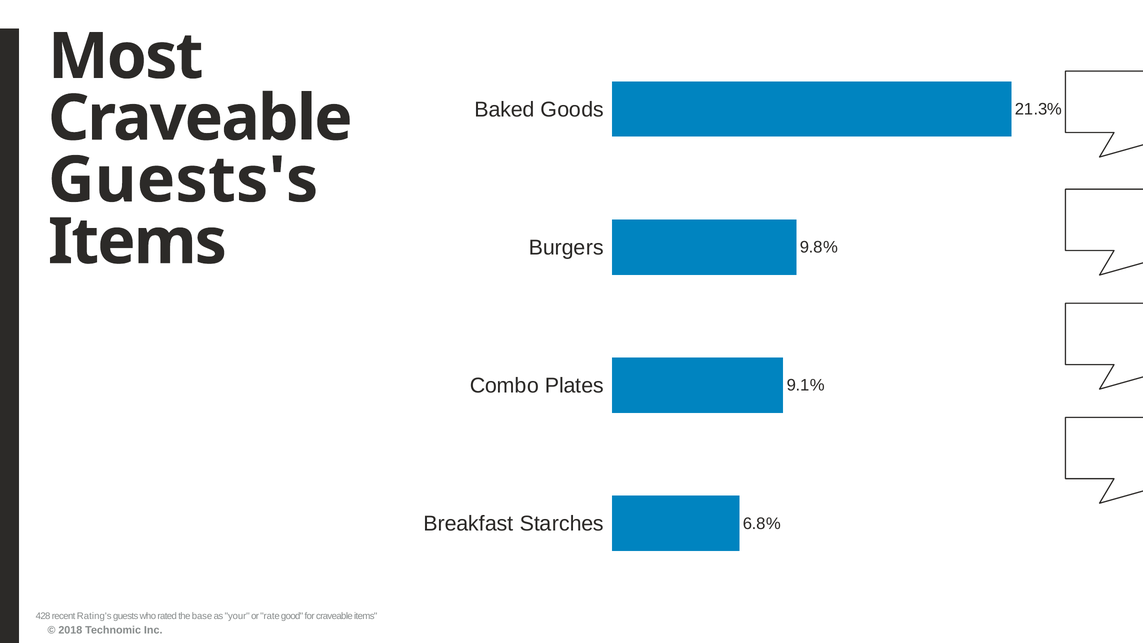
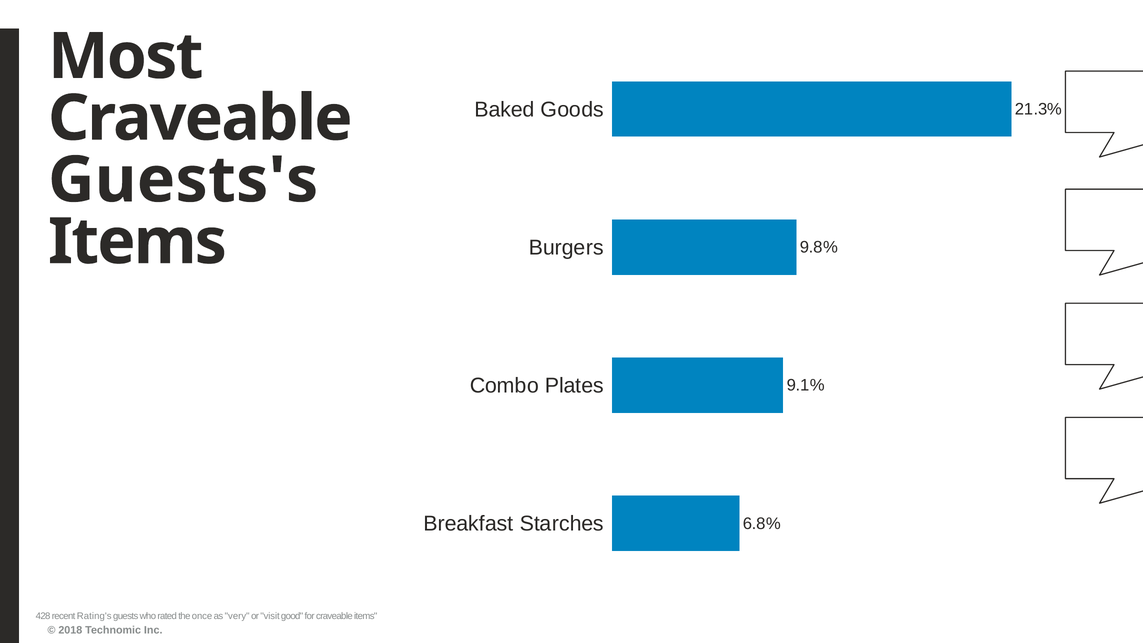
base: base -> once (202, 616)
your: your -> very (237, 616)
rate: rate -> visit (270, 616)
